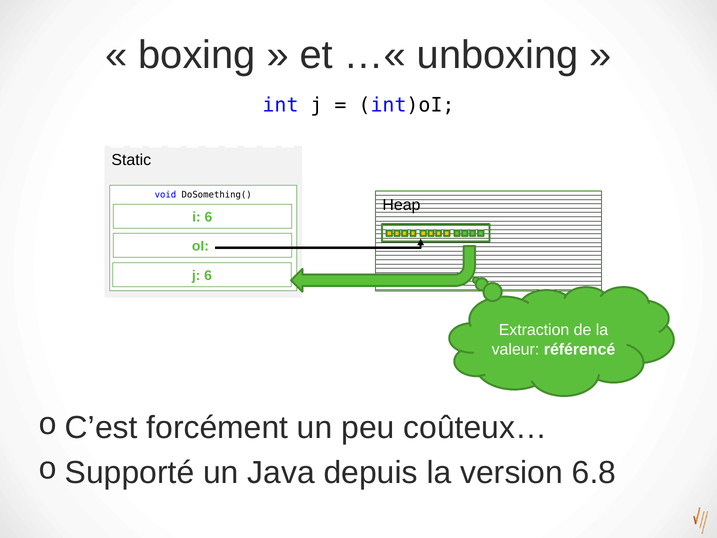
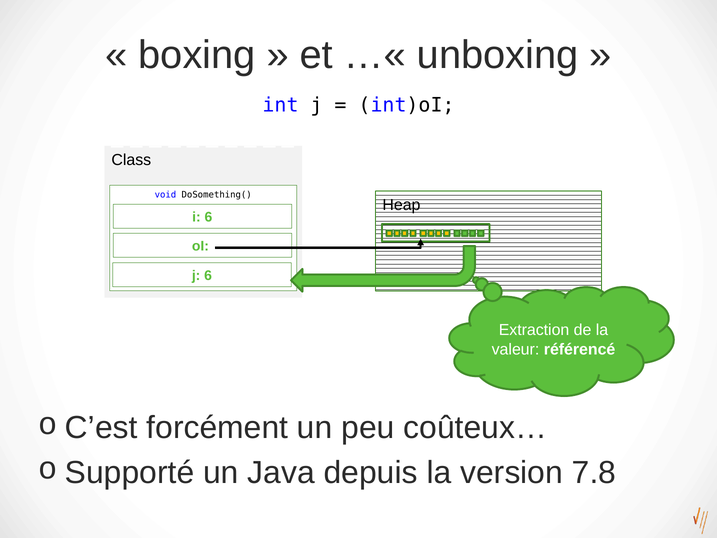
Static: Static -> Class (131, 160)
6.8: 6.8 -> 7.8 (594, 472)
